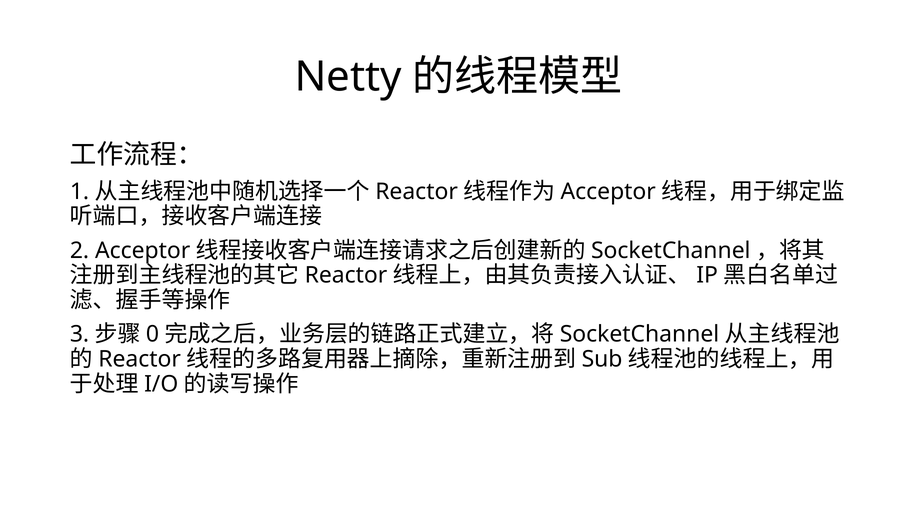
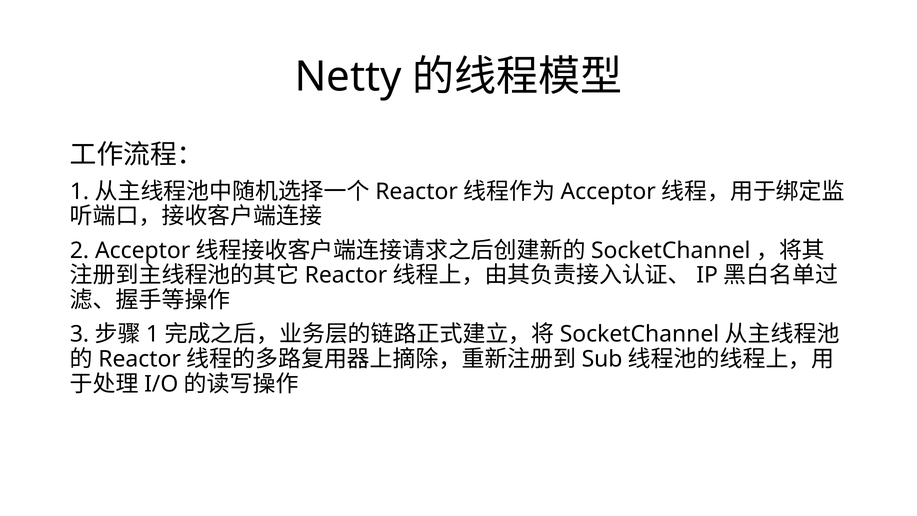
0: 0 -> 1 (153, 334)
